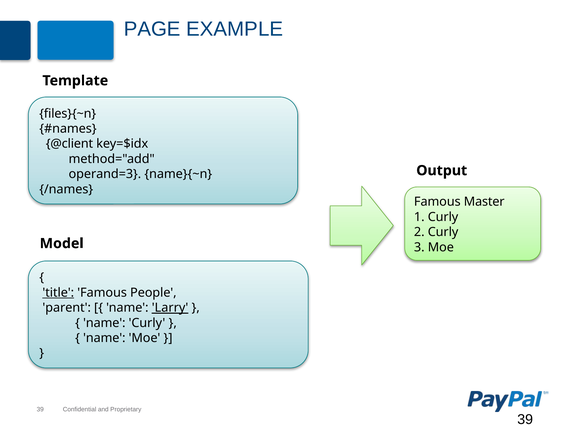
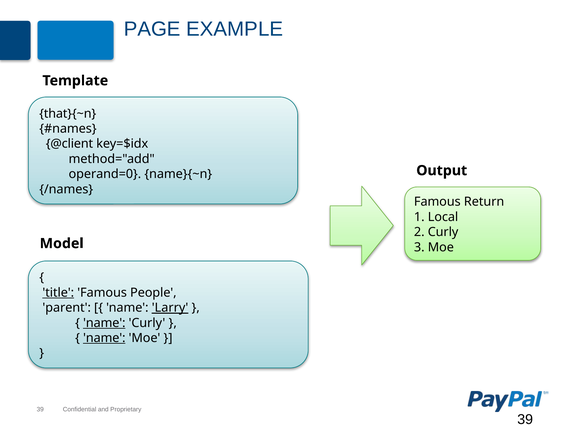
files}{~n: files}{~n -> that}{~n (68, 114)
operand=3: operand=3 -> operand=0 (105, 174)
Master: Master -> Return (484, 202)
1 Curly: Curly -> Local (443, 217)
name underline: none -> present (104, 323)
name underline: none -> present (104, 338)
